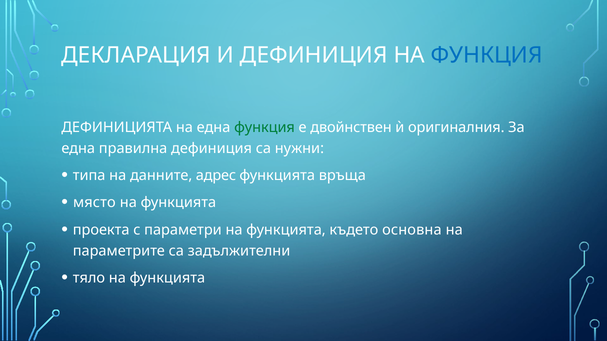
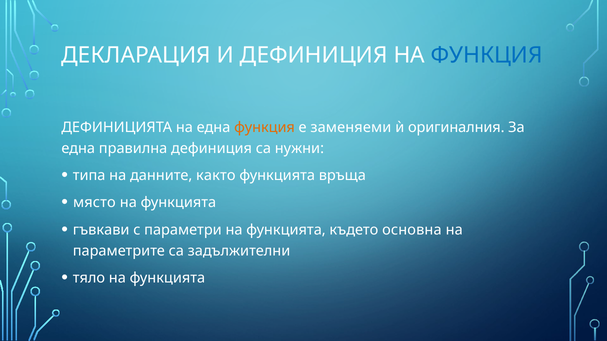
функция colour: green -> orange (265, 127)
двойнствен: двойнствен -> заменяеми (351, 127)
адрес: адрес -> както (216, 176)
проекта: проекта -> гъвкави (101, 230)
